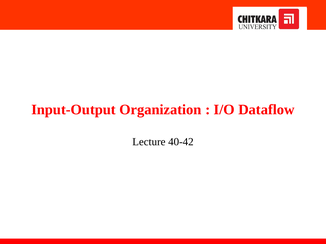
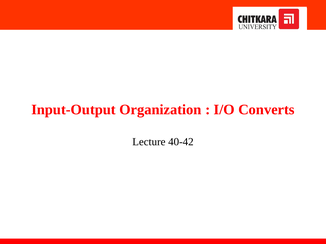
Dataflow: Dataflow -> Converts (266, 110)
